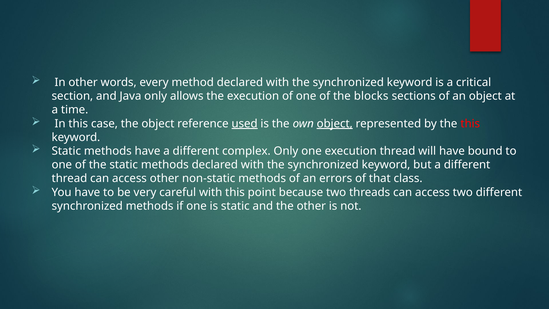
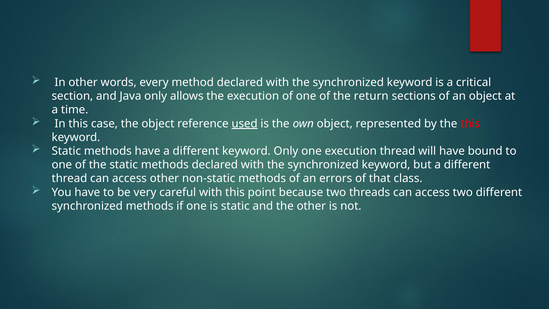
blocks: blocks -> return (371, 96)
object underline: present -> none (335, 124)
different complex: complex -> keyword (246, 151)
